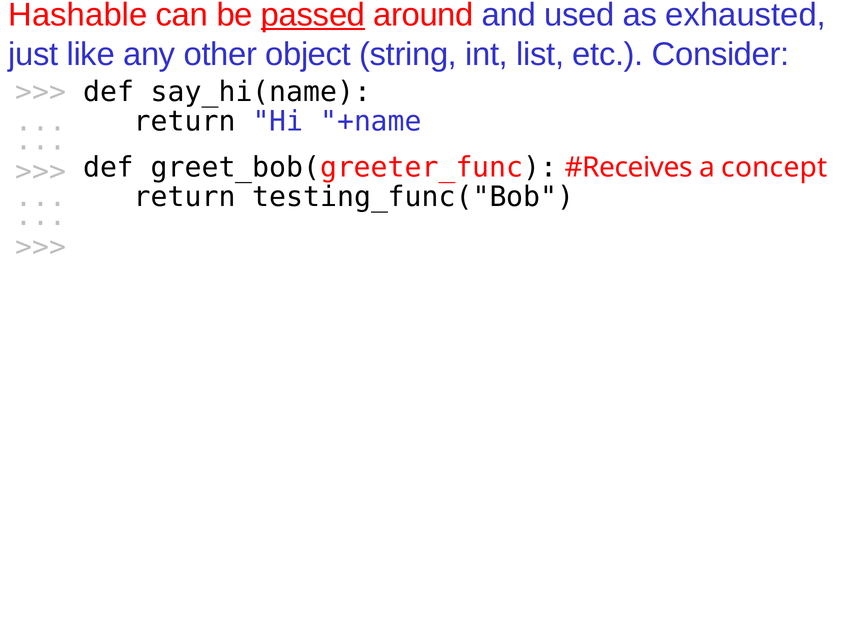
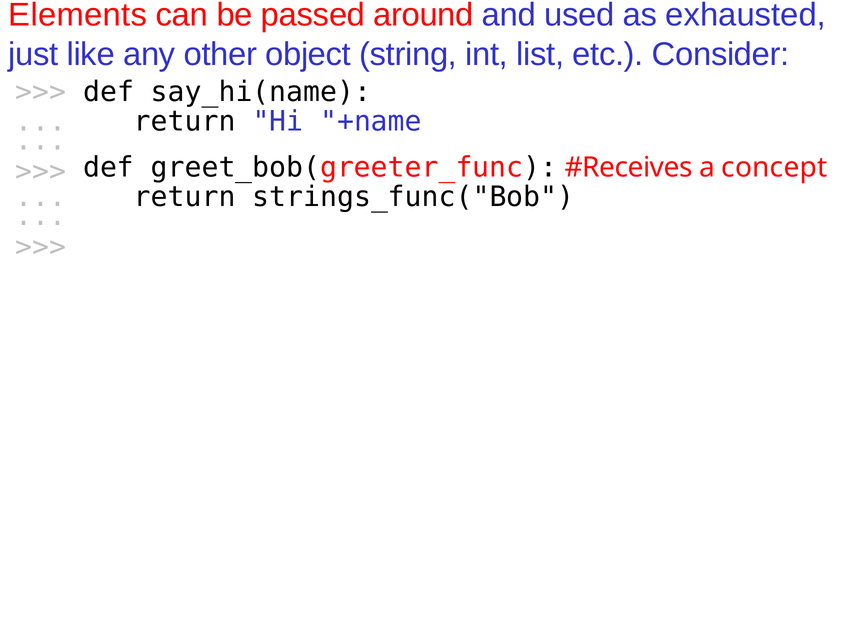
Hashable: Hashable -> Elements (78, 15)
passed underline: present -> none (313, 15)
testing_func("Bob: testing_func("Bob -> strings_func("Bob (413, 197)
